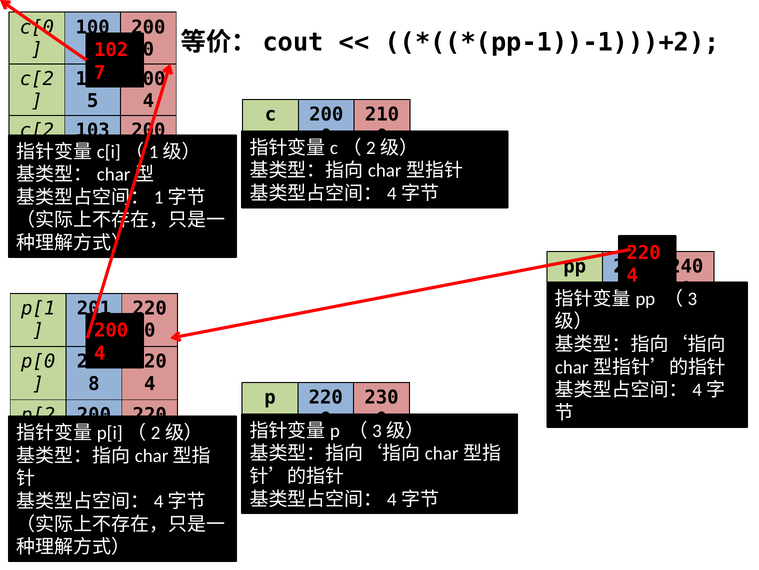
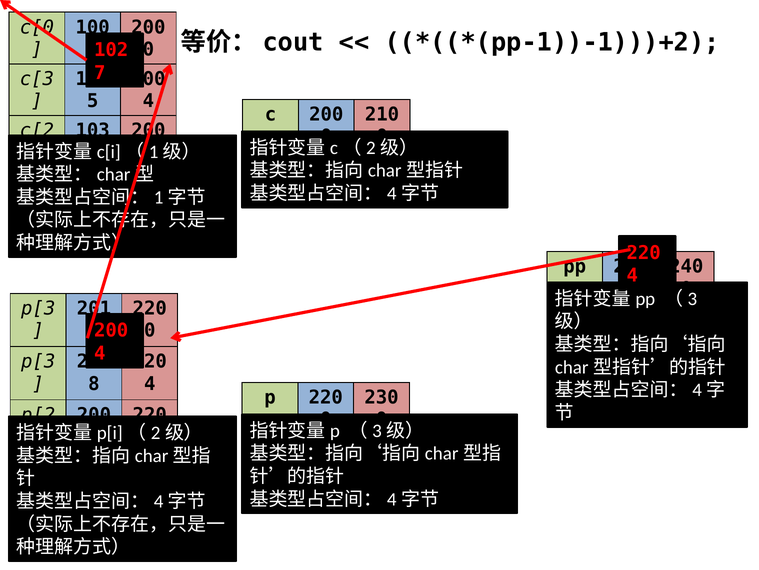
c[2: c[2 -> c[3 (37, 79)
p[1: p[1 -> p[3 (38, 308)
p[0: p[0 -> p[3 (38, 361)
